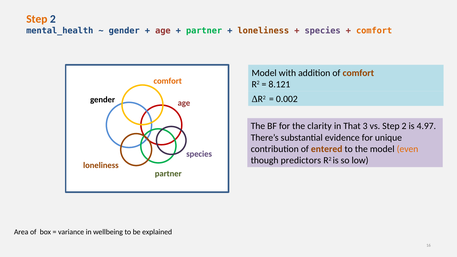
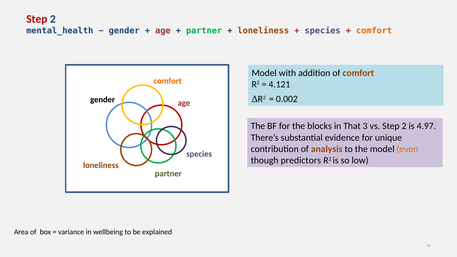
Step colour: orange -> red (37, 19)
8.121: 8.121 -> 4.121 (279, 84)
clarity: clarity -> blocks (320, 126)
entered: entered -> analysis (327, 149)
